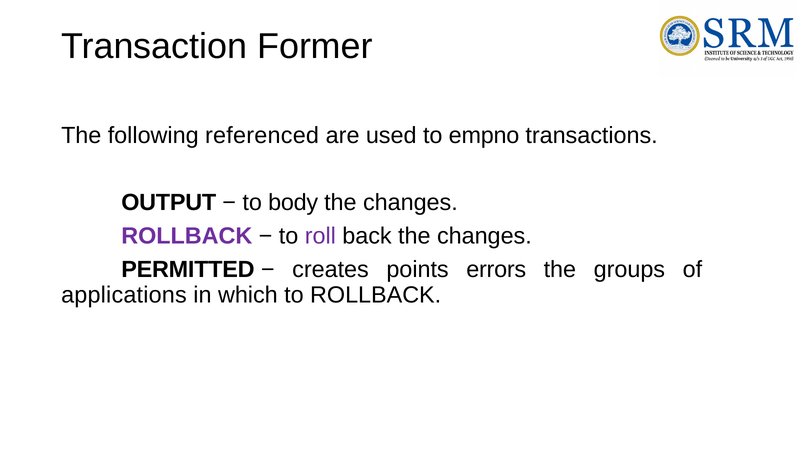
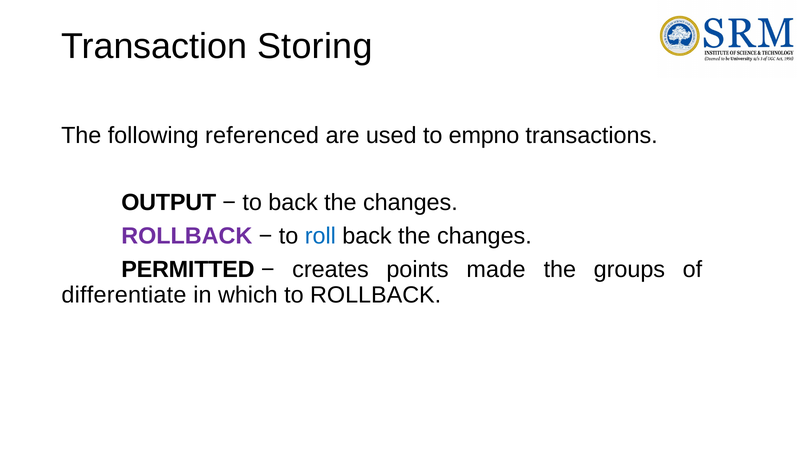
Former: Former -> Storing (315, 46)
to body: body -> back (293, 203)
roll colour: purple -> blue (320, 236)
errors: errors -> made (496, 270)
applications: applications -> differentiate (124, 295)
